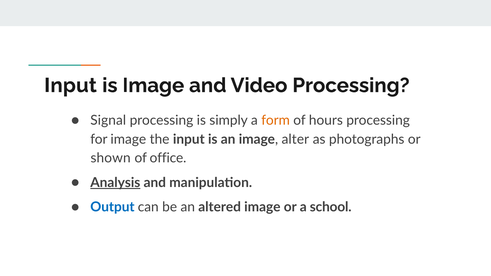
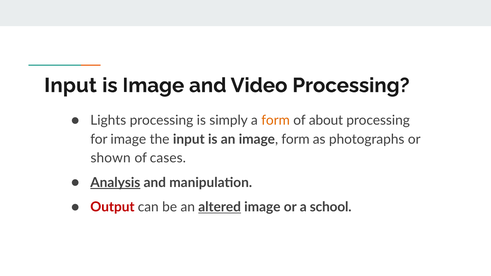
Signal: Signal -> Lights (108, 121)
hours: hours -> about (326, 121)
image alter: alter -> form (295, 139)
office: office -> cases (168, 158)
Output colour: blue -> red (112, 207)
altered underline: none -> present (220, 207)
